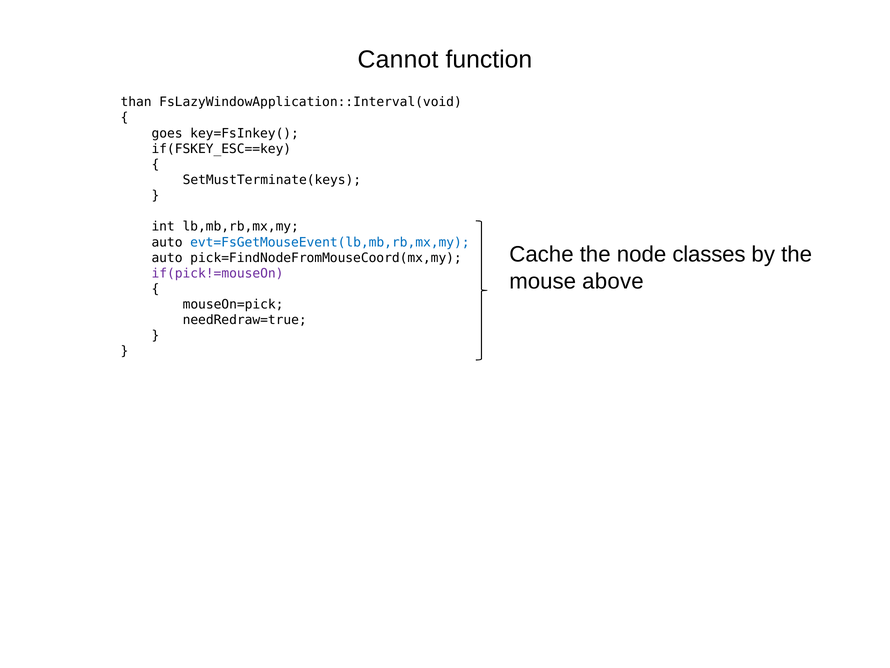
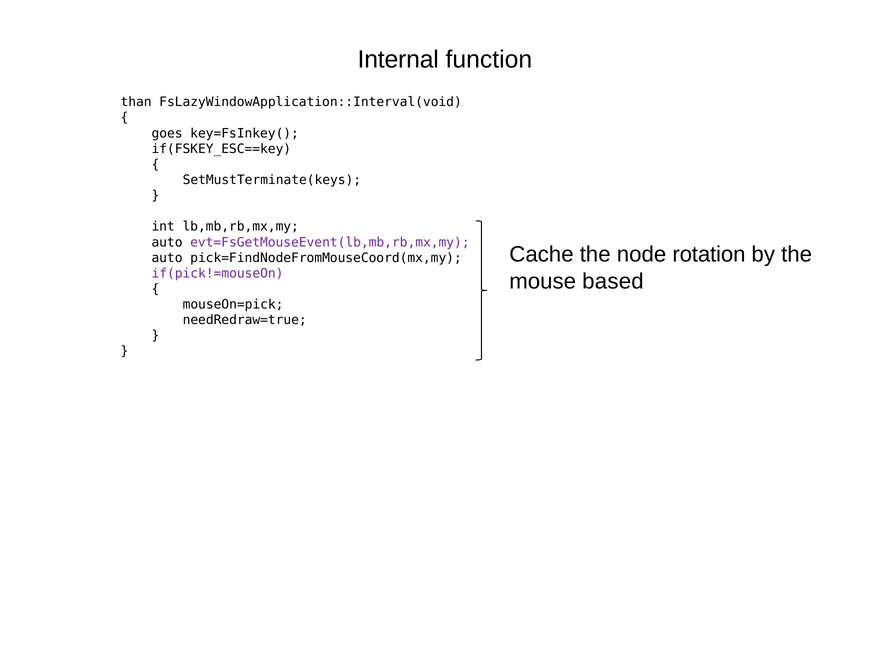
Cannot: Cannot -> Internal (398, 60)
evt=FsGetMouseEvent(lb,mb,rb,mx,my colour: blue -> purple (330, 242)
classes: classes -> rotation (709, 254)
above: above -> based (613, 281)
